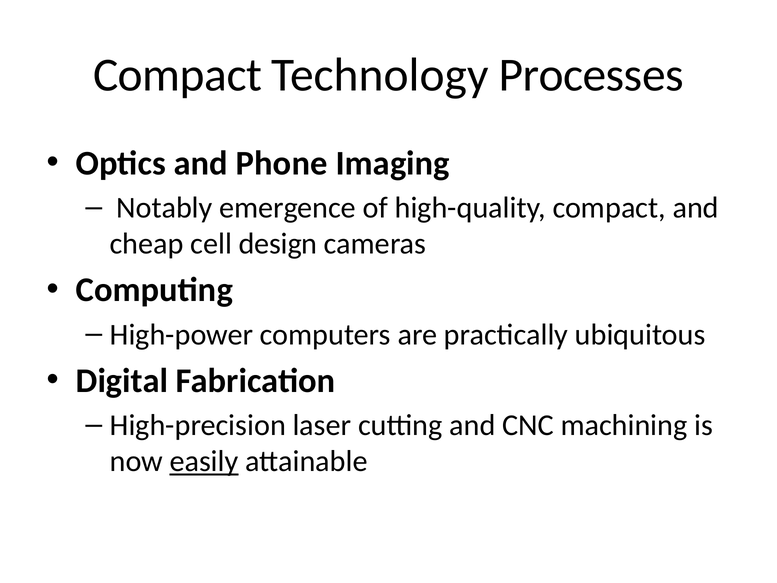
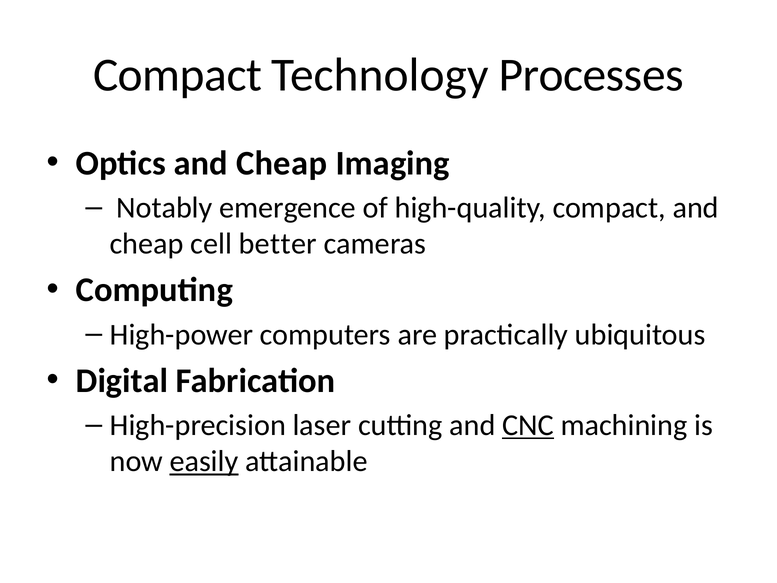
Optics and Phone: Phone -> Cheap (282, 163)
design: design -> better (278, 244)
CNC underline: none -> present (528, 425)
